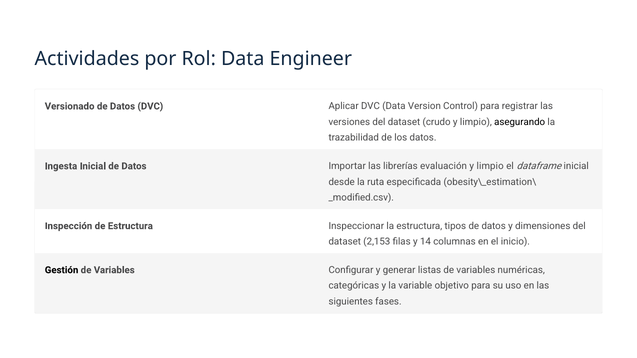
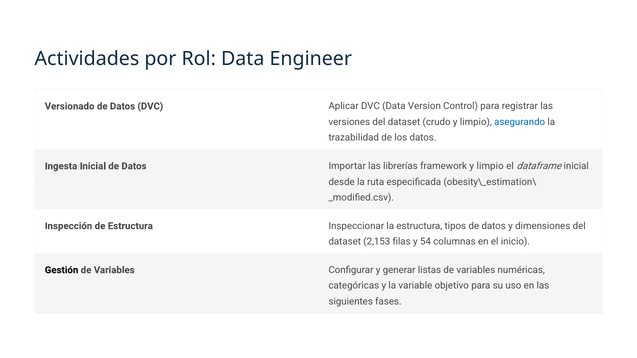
asegurando colour: black -> blue (520, 122)
evaluación: evaluación -> framework (444, 166)
14: 14 -> 54 (425, 242)
